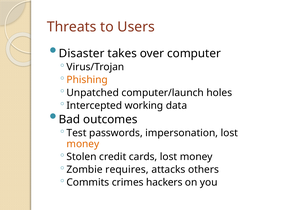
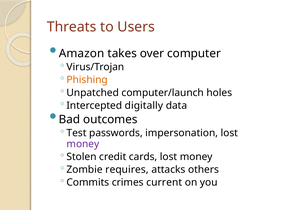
Disaster: Disaster -> Amazon (82, 54)
working: working -> digitally (144, 106)
money colour: orange -> purple (83, 144)
hackers: hackers -> current (164, 183)
